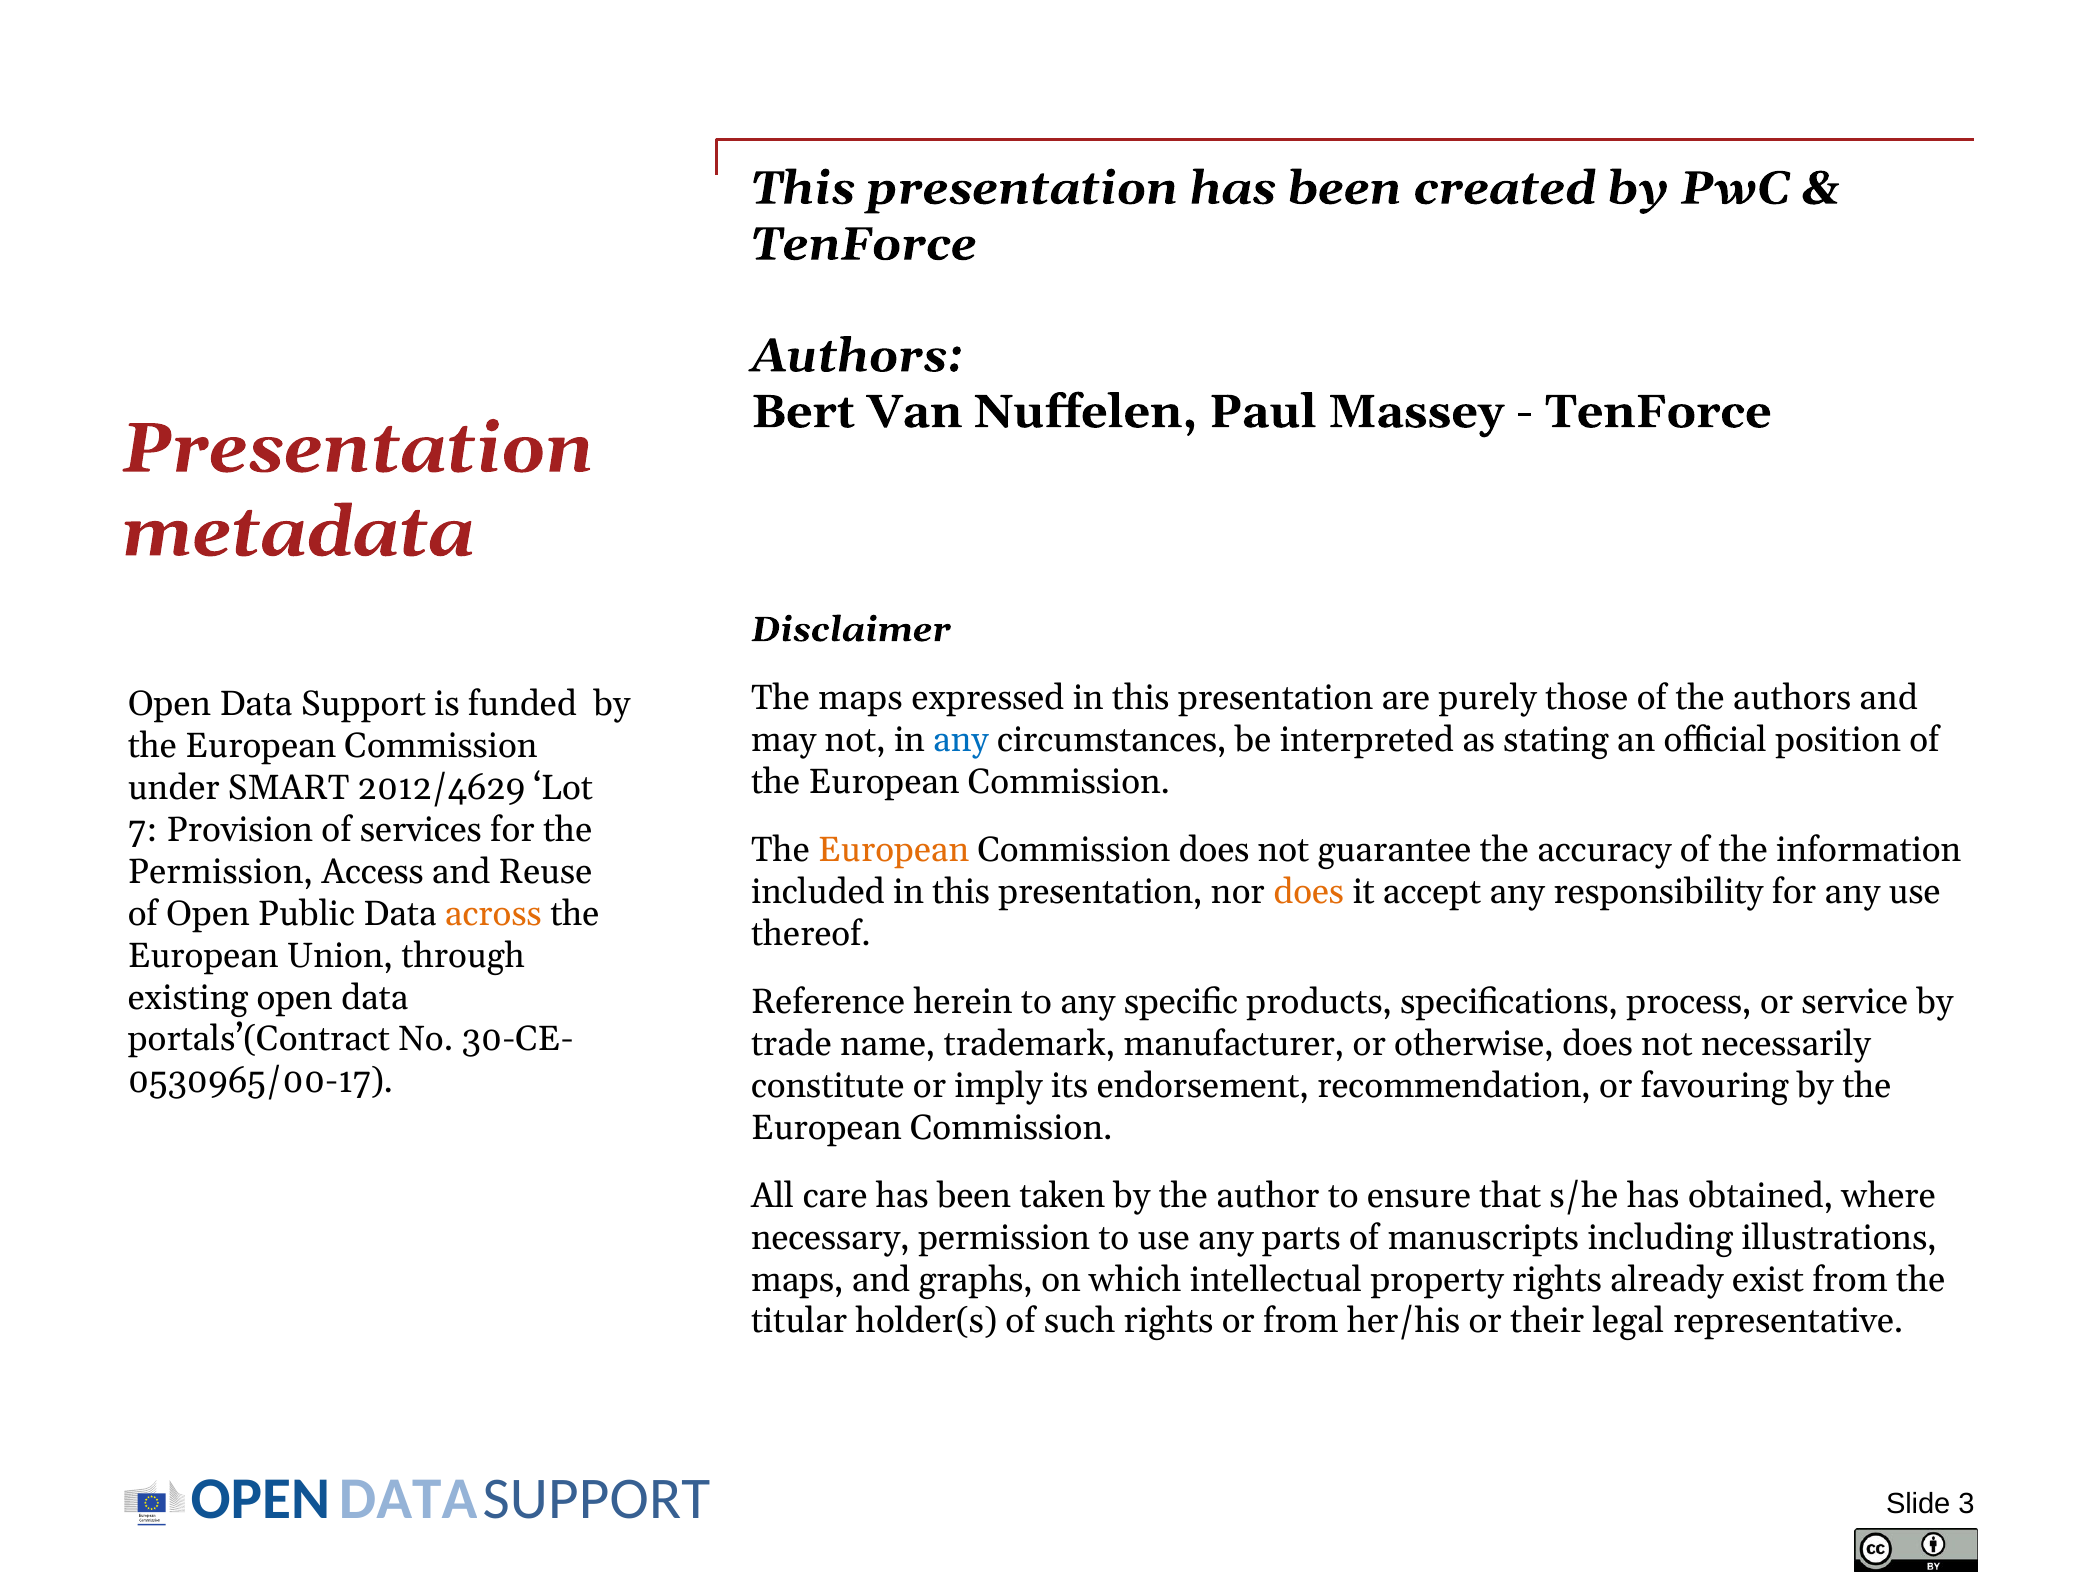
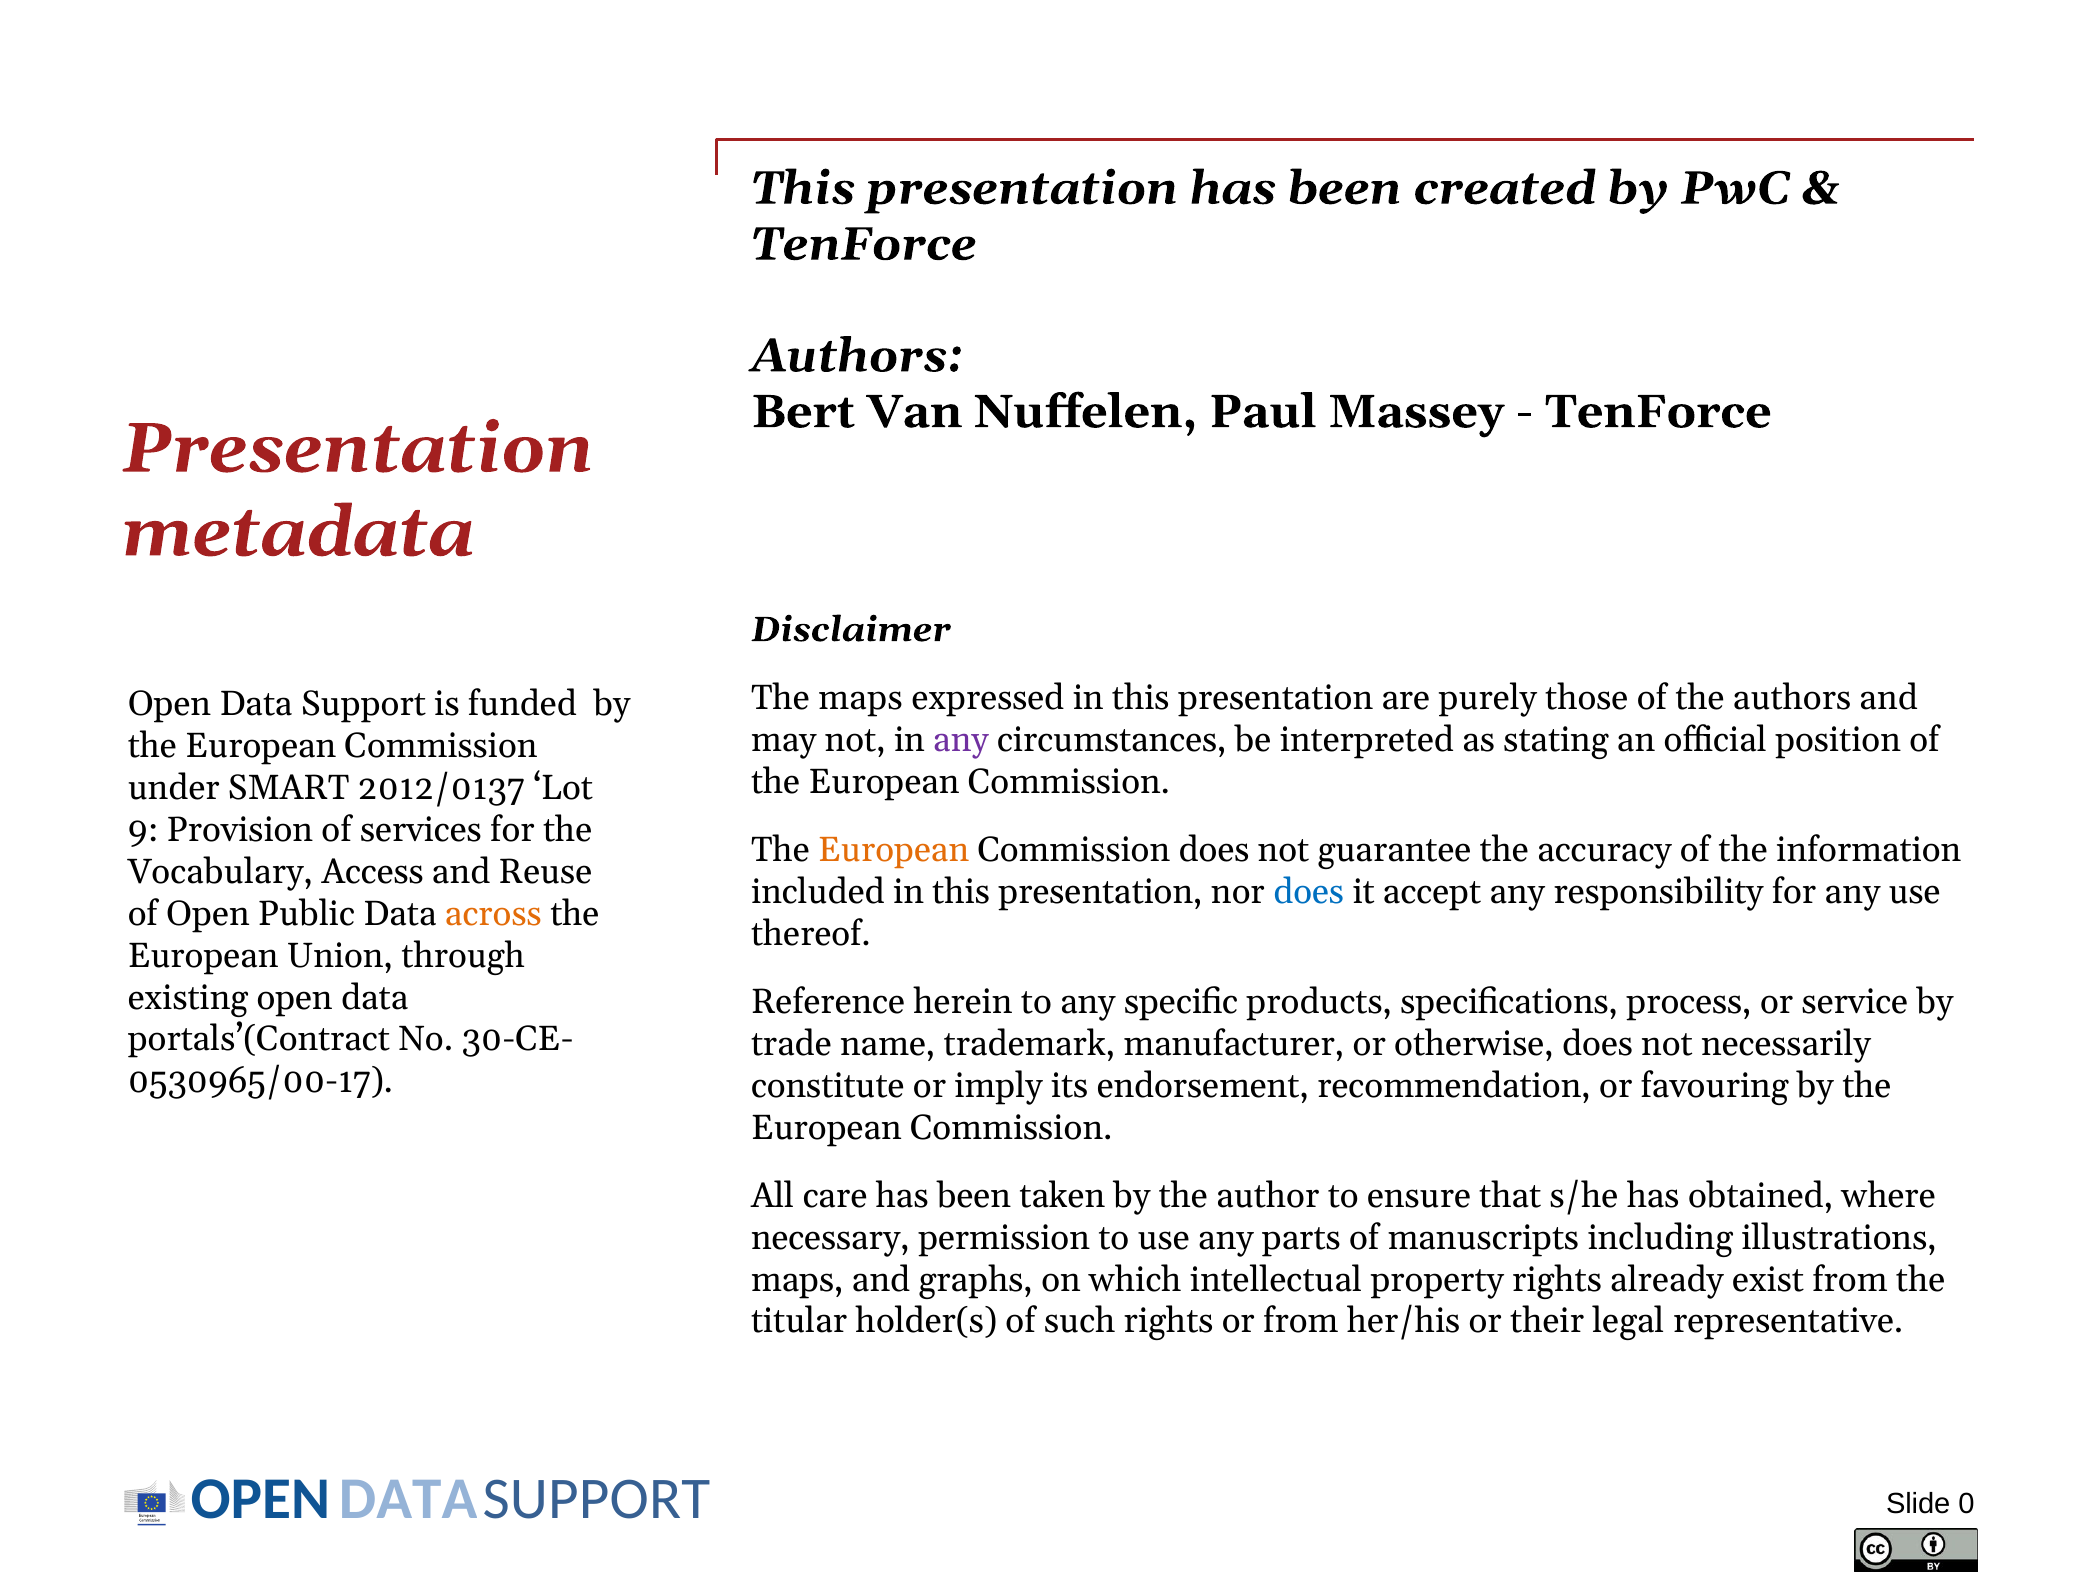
any colour: blue -> purple (961, 740)
2012/4629: 2012/4629 -> 2012/0137 (441, 788)
7: 7 -> 9 (143, 830)
Permission: Permission -> Vocabulary (220, 872)
does colour: orange -> blue (1309, 892)
3: 3 -> 0 (1966, 1504)
